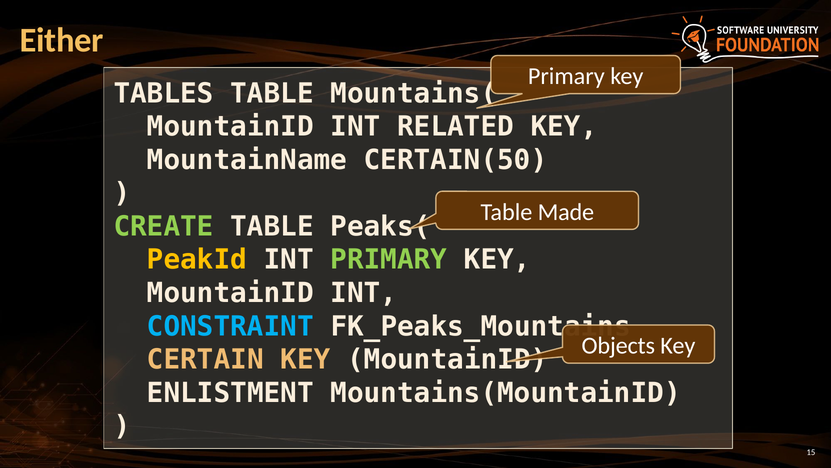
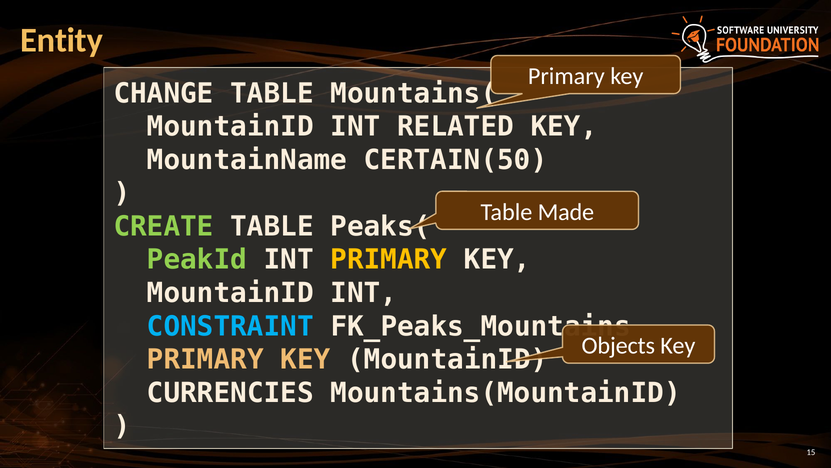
Either: Either -> Entity (62, 40)
TABLES: TABLES -> CHANGE (164, 93)
PeakId colour: yellow -> light green (197, 260)
PRIMARY colour: light green -> yellow (389, 260)
CERTAIN: CERTAIN -> PRIMARY (205, 359)
ENLISTMENT: ENLISTMENT -> CURRENCIES (230, 393)
